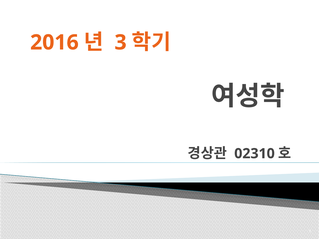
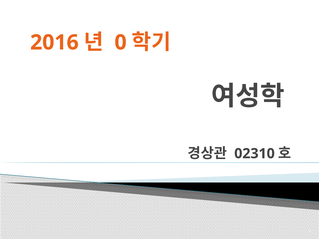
3: 3 -> 0 (121, 43)
